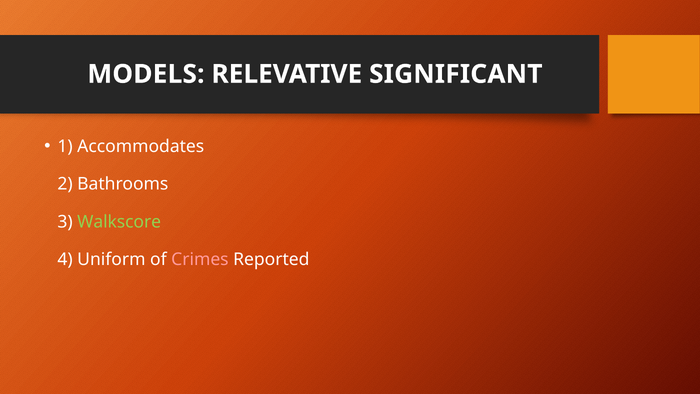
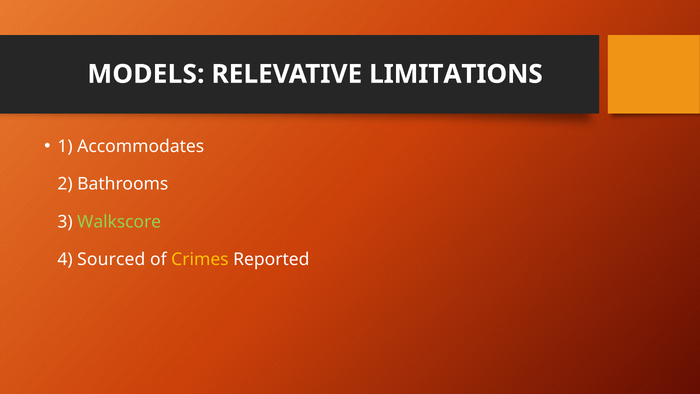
SIGNIFICANT: SIGNIFICANT -> LIMITATIONS (456, 74)
Uniform: Uniform -> Sourced (111, 259)
Crimes colour: pink -> yellow (200, 259)
